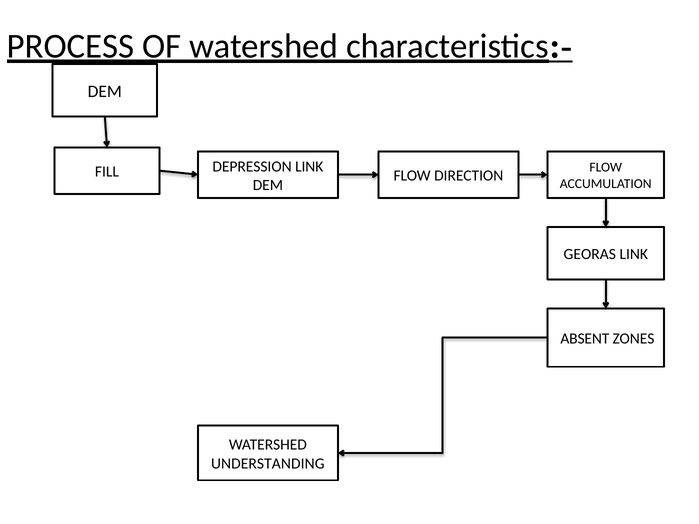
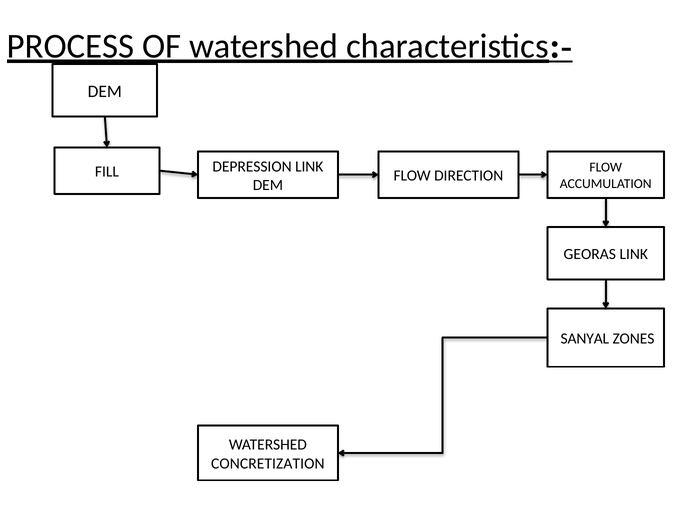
ABSENT: ABSENT -> SANYAL (585, 339)
UNDERSTANDING: UNDERSTANDING -> CONCRETIZATION (268, 464)
